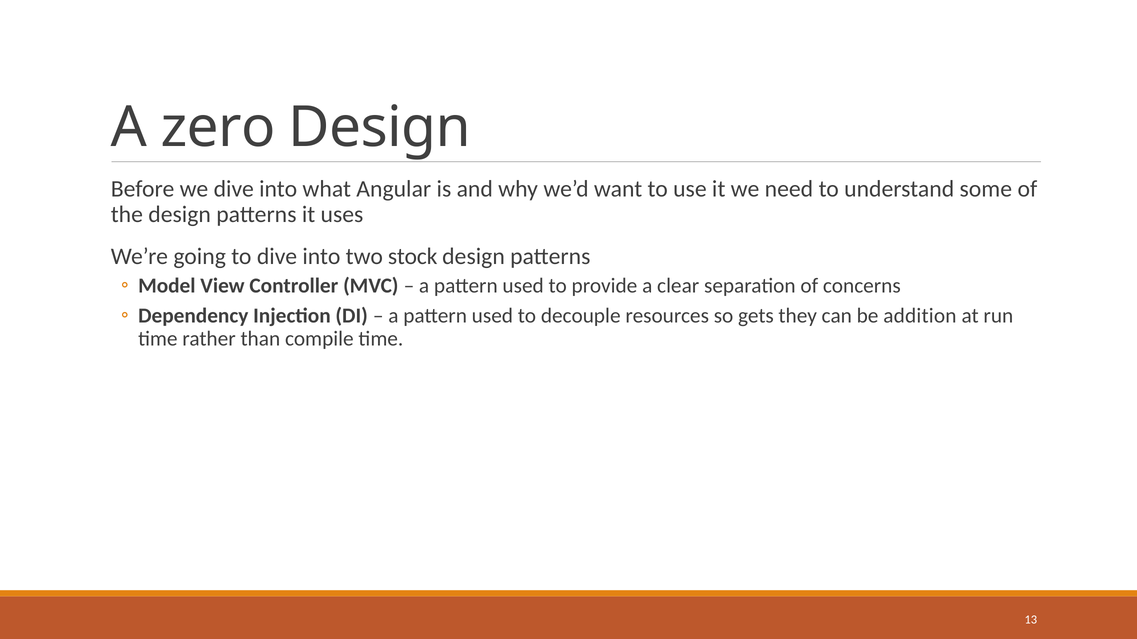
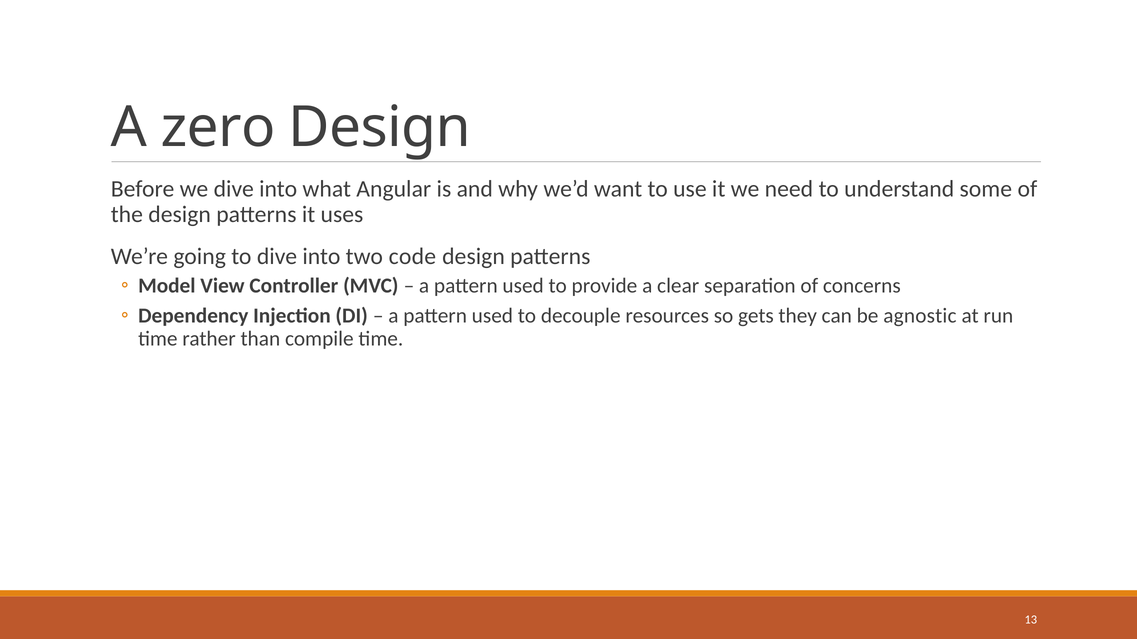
stock: stock -> code (412, 257)
addition: addition -> agnostic (920, 316)
